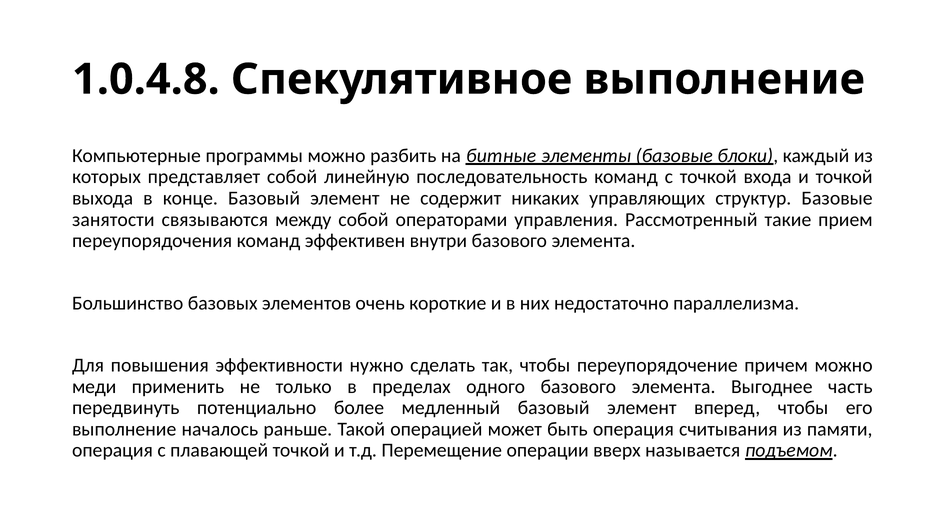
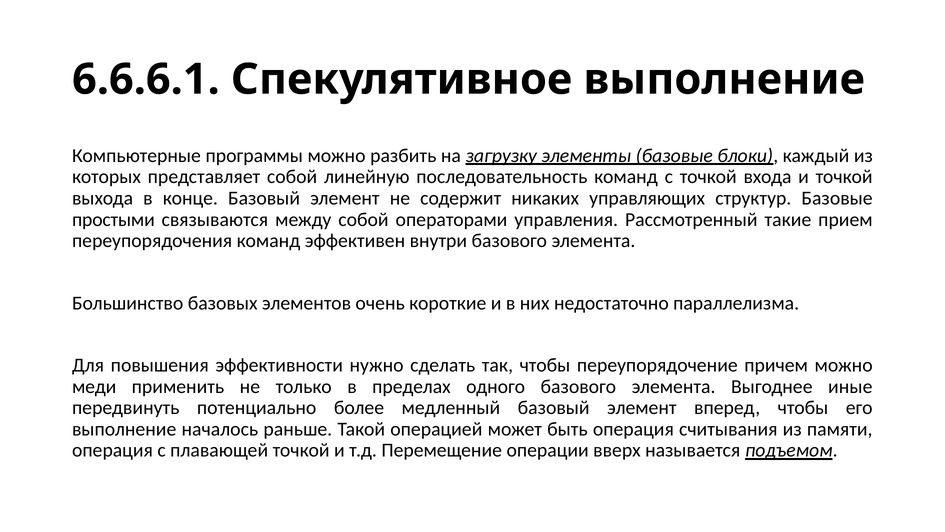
1.0.4.8: 1.0.4.8 -> 6.6.6.1 (146, 79)
битные: битные -> загрузку (501, 156)
занятости: занятости -> простыми (113, 219)
часть: часть -> иные (850, 386)
